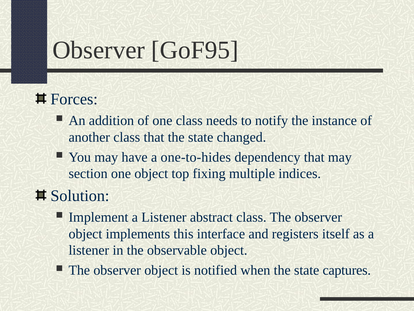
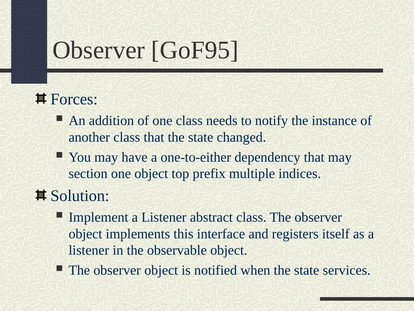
one-to-hides: one-to-hides -> one-to-either (196, 157)
fixing: fixing -> prefix (209, 173)
captures: captures -> services (347, 270)
